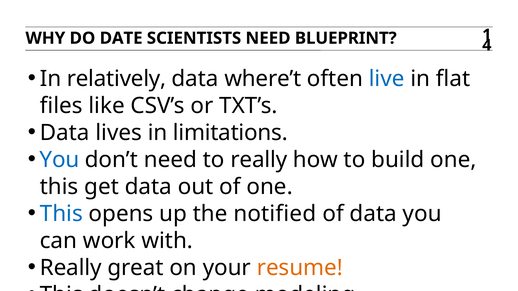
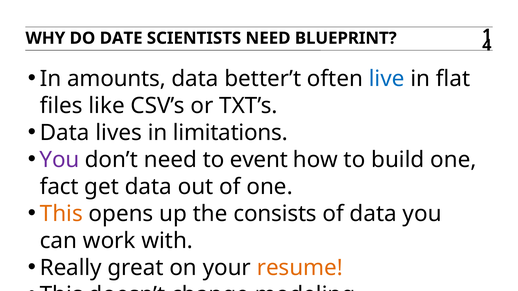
relatively: relatively -> amounts (116, 79)
where’t: where’t -> better’t (263, 79)
You colour: blue -> purple (60, 160)
to really: really -> event (259, 160)
this: this -> fact (59, 187)
This colour: blue -> orange (61, 214)
notified: notified -> consists (275, 214)
